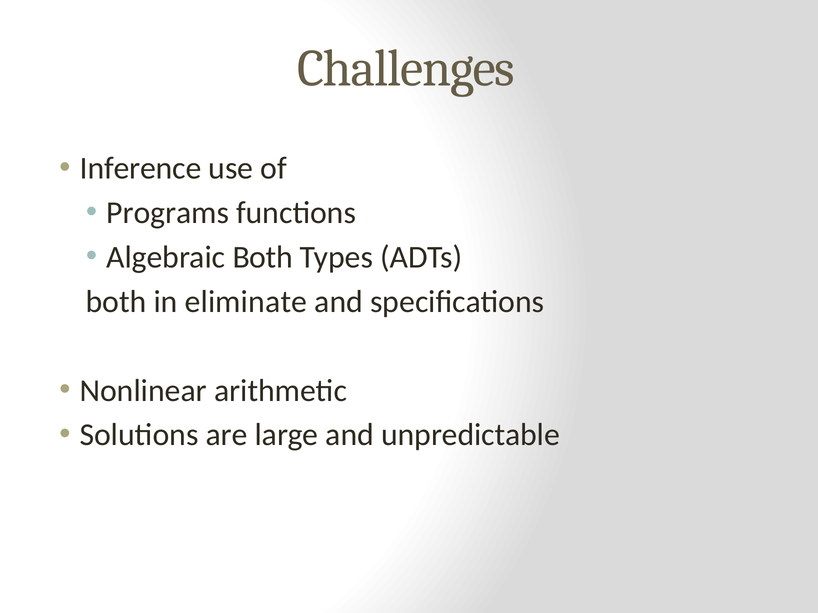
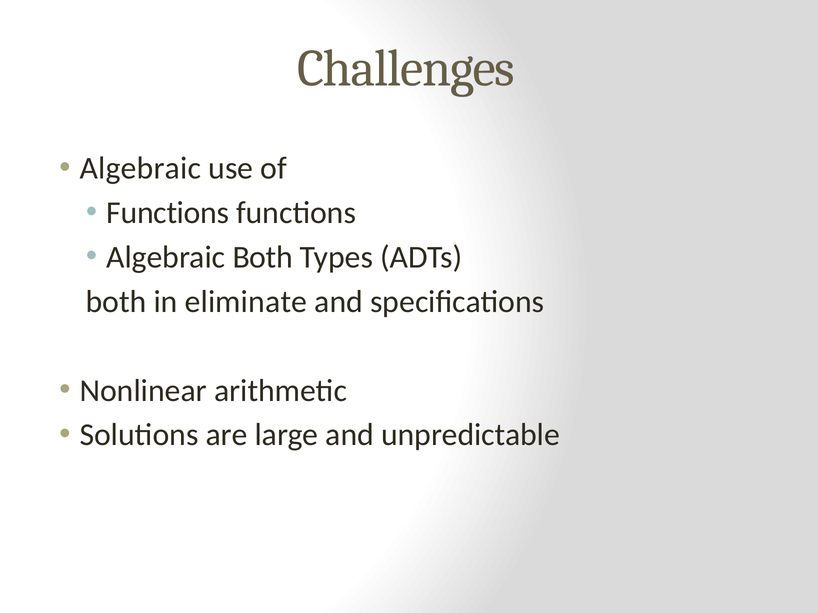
Inference: Inference -> Algebraic (140, 168)
Programs: Programs -> Functions (168, 213)
